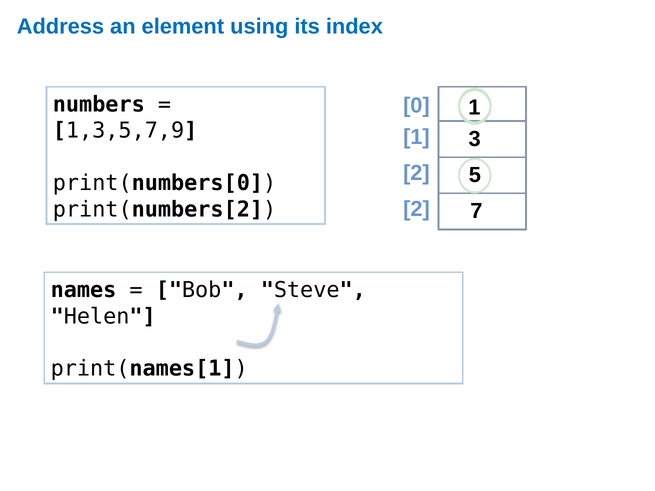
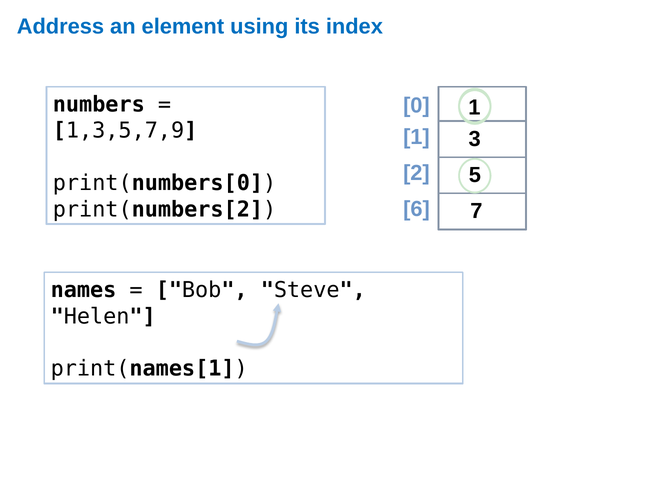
2: 2 -> 6 (416, 209)
